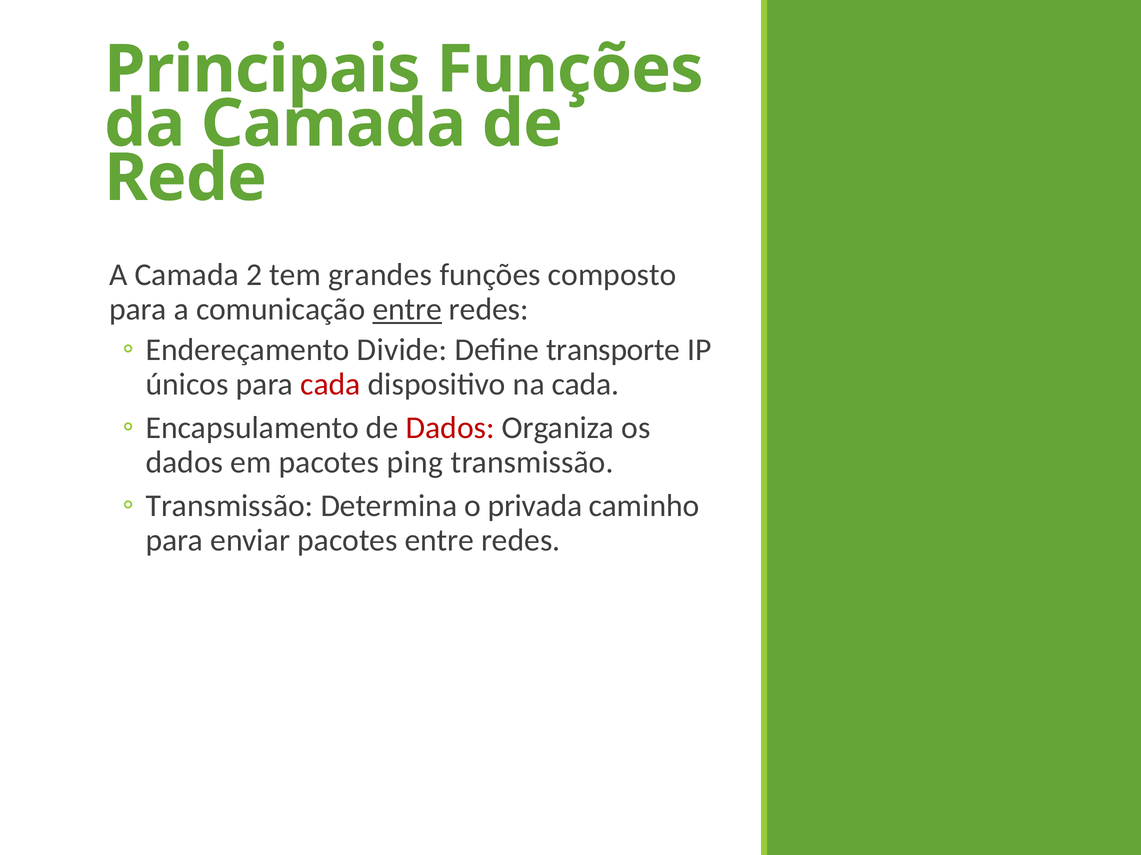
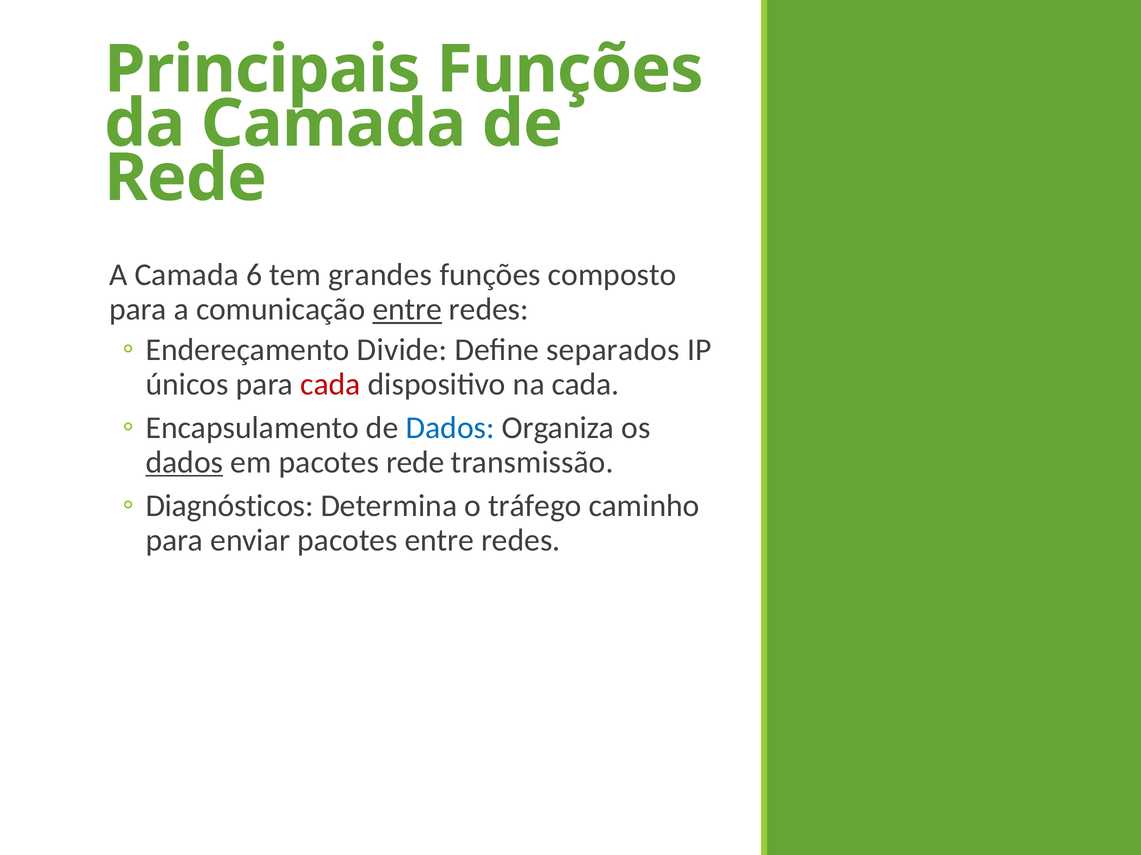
2: 2 -> 6 (254, 275)
transporte: transporte -> separados (613, 350)
Dados colour: red -> blue (450, 428)
dados underline: none -> present (184, 463)
pacotes ping: ping -> rede (415, 463)
Transmissão: Transmissão -> Diagnósticos (230, 506)
privada: privada -> tráfego (535, 506)
